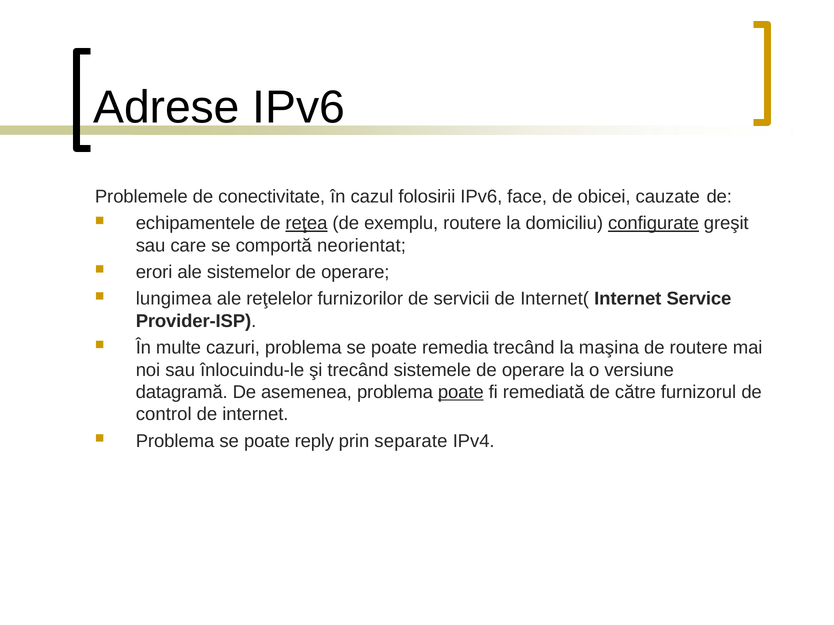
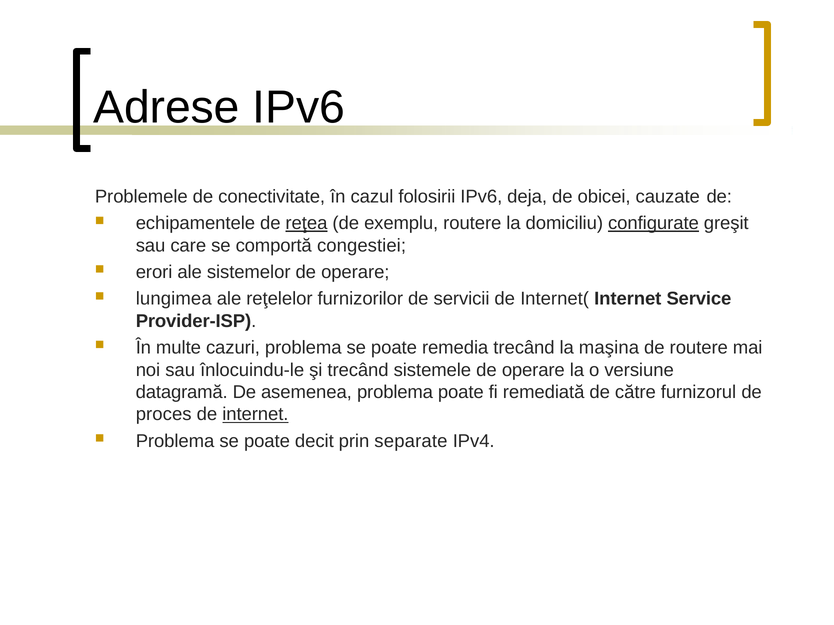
face: face -> deja (527, 197)
neorientat: neorientat -> congestiei (362, 246)
poate underline: present -> none (461, 392)
control: control -> proces (164, 415)
internet underline: none -> present (255, 415)
reply: reply -> decit (314, 441)
